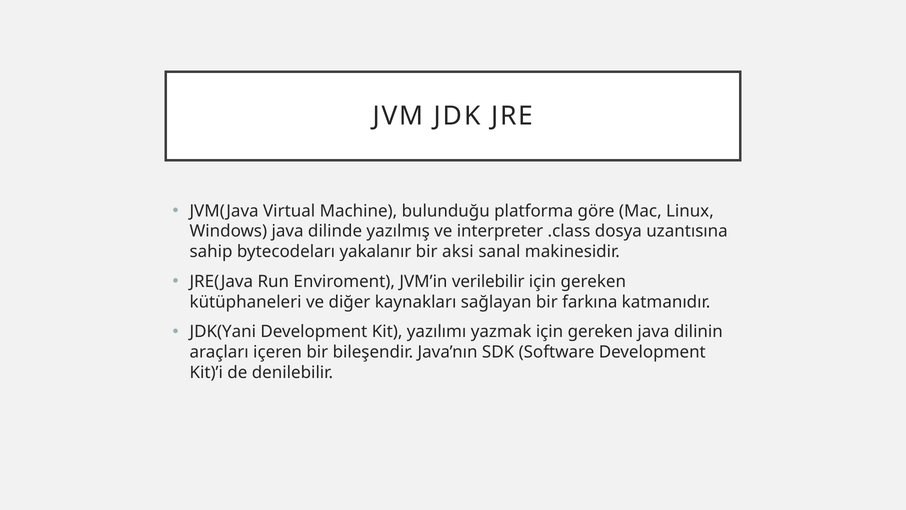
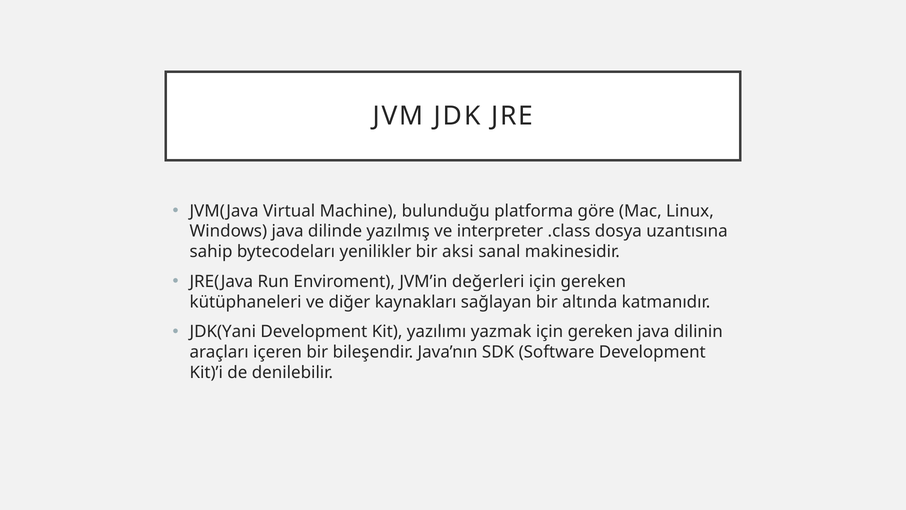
yakalanır: yakalanır -> yenilikler (375, 252)
verilebilir: verilebilir -> değerleri (488, 281)
farkına: farkına -> altında (590, 302)
